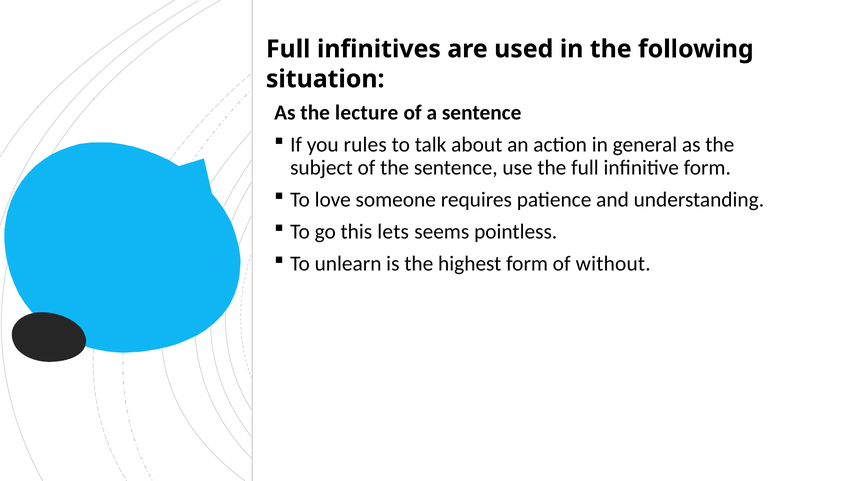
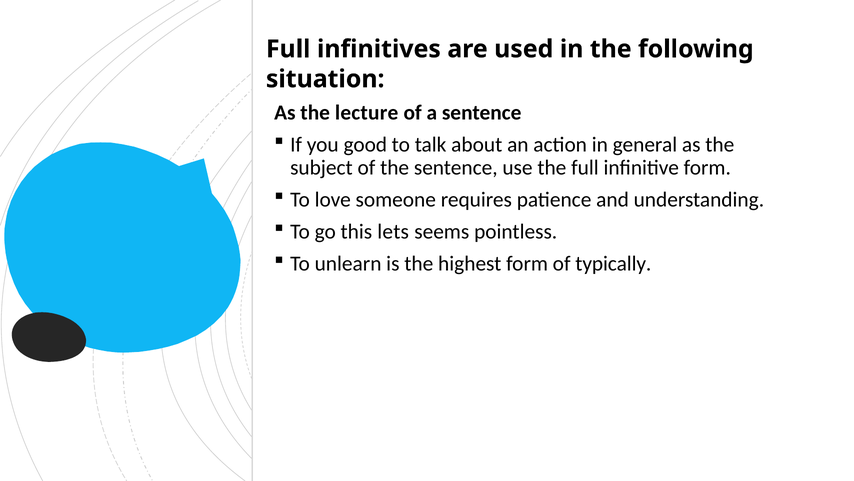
rules: rules -> good (365, 144)
without: without -> typically (613, 263)
